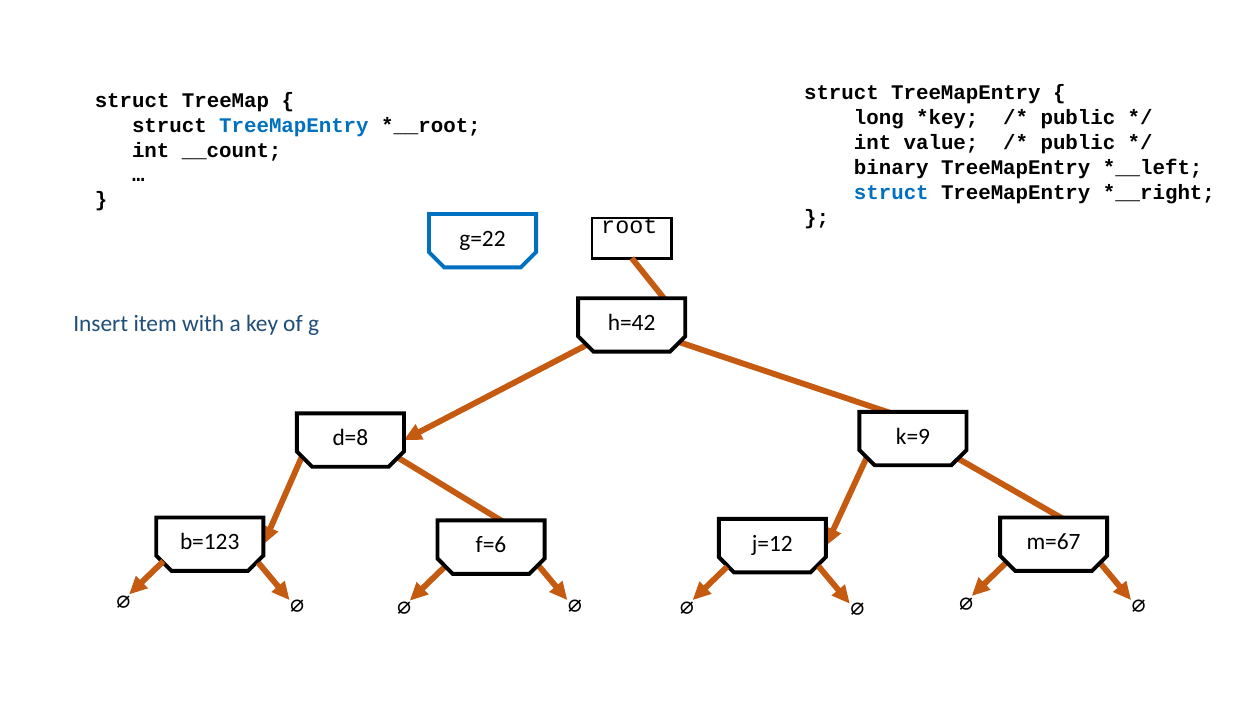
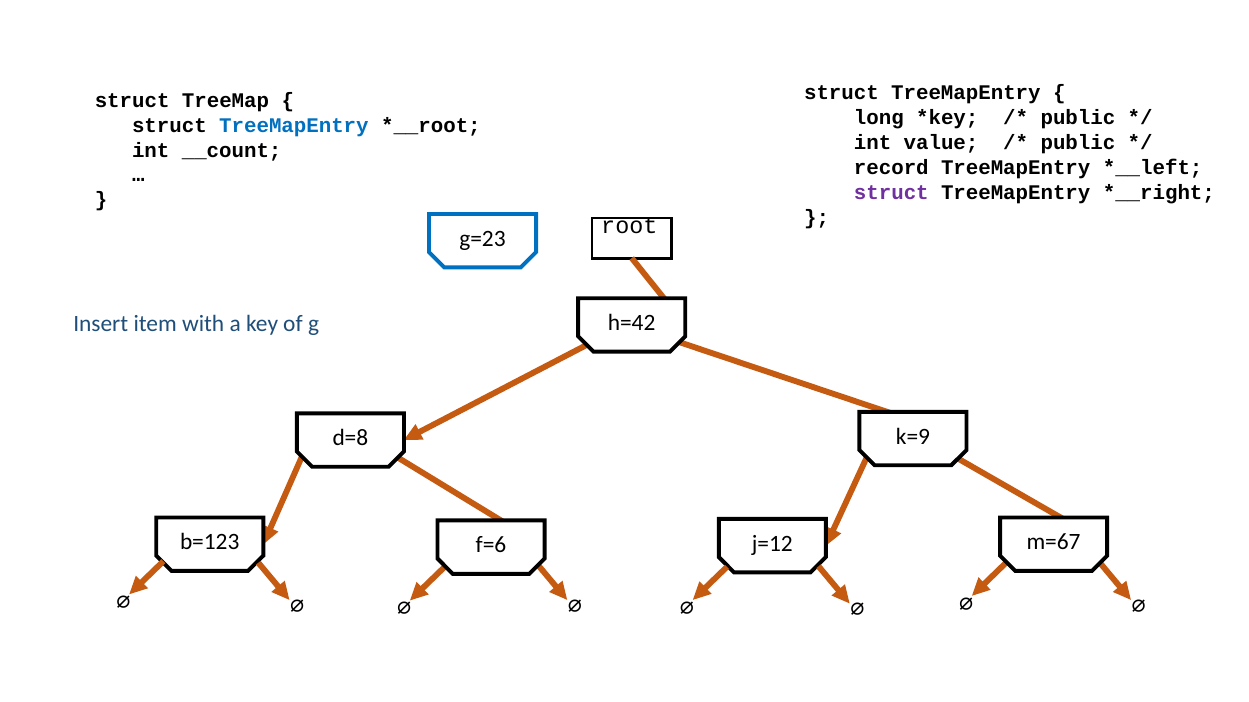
binary: binary -> record (891, 168)
struct colour: blue -> purple (891, 193)
g=22: g=22 -> g=23 (482, 239)
